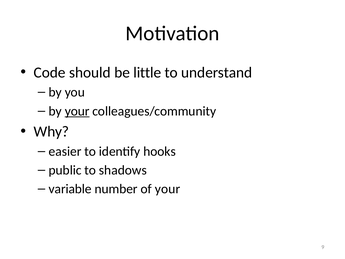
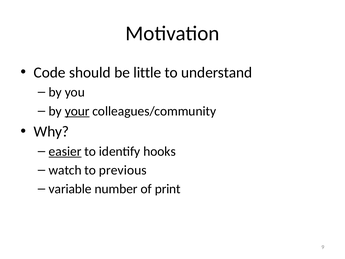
easier underline: none -> present (65, 151)
public: public -> watch (65, 170)
shadows: shadows -> previous (123, 170)
of your: your -> print (168, 189)
